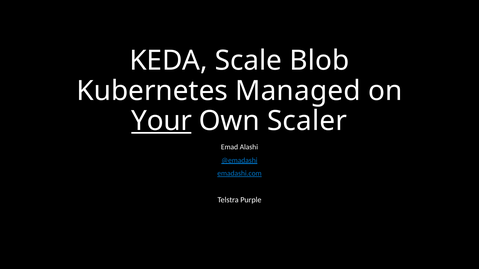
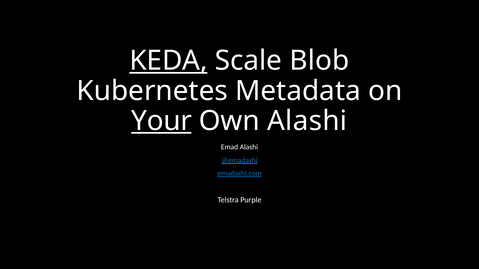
KEDA underline: none -> present (168, 61)
Managed: Managed -> Metadata (298, 91)
Own Scaler: Scaler -> Alashi (307, 121)
